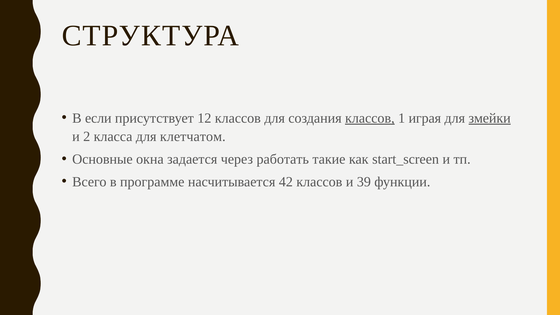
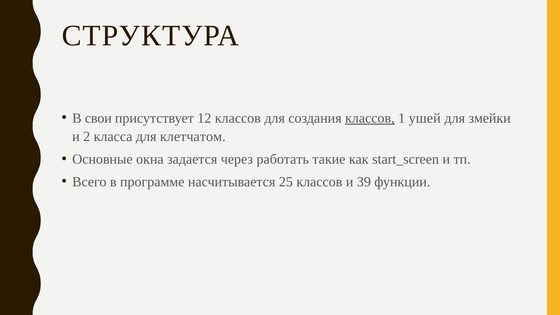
если: если -> свои (98, 118)
играя: играя -> ушей (425, 118)
змейки underline: present -> none (490, 118)
42: 42 -> 25 (286, 182)
